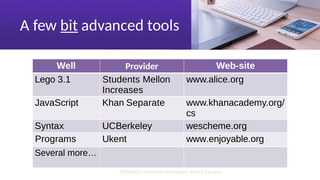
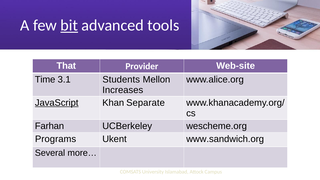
Well: Well -> That (66, 66)
Lego: Lego -> Time (45, 80)
JavaScript underline: none -> present (57, 103)
Syntax: Syntax -> Farhan (49, 126)
www.enjoyable.org: www.enjoyable.org -> www.sandwich.org (225, 139)
